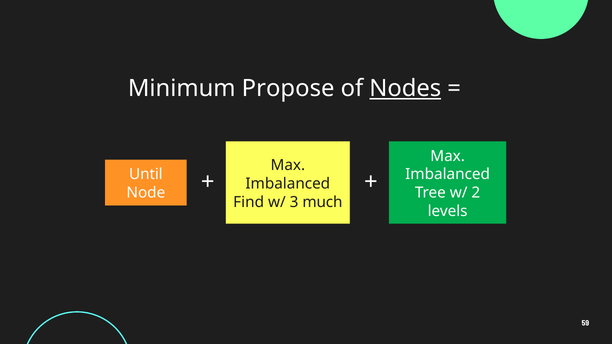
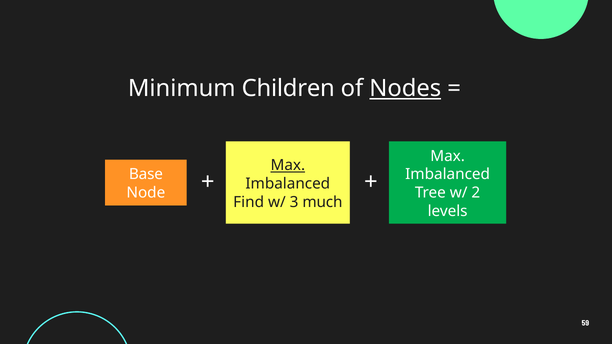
Propose: Propose -> Children (288, 89)
Max underline: none -> present (288, 165)
Until: Until -> Base (146, 175)
